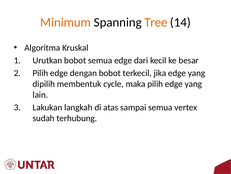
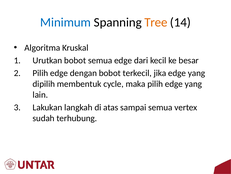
Minimum colour: orange -> blue (66, 22)
